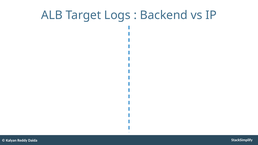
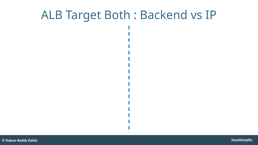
Logs: Logs -> Both (117, 15)
